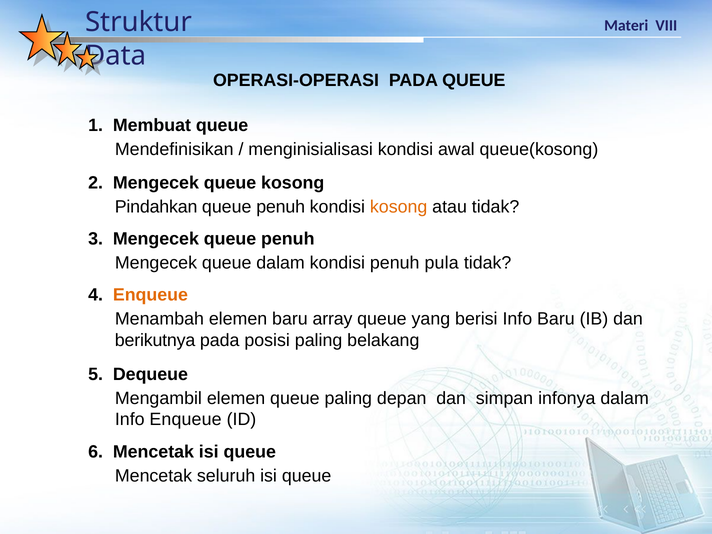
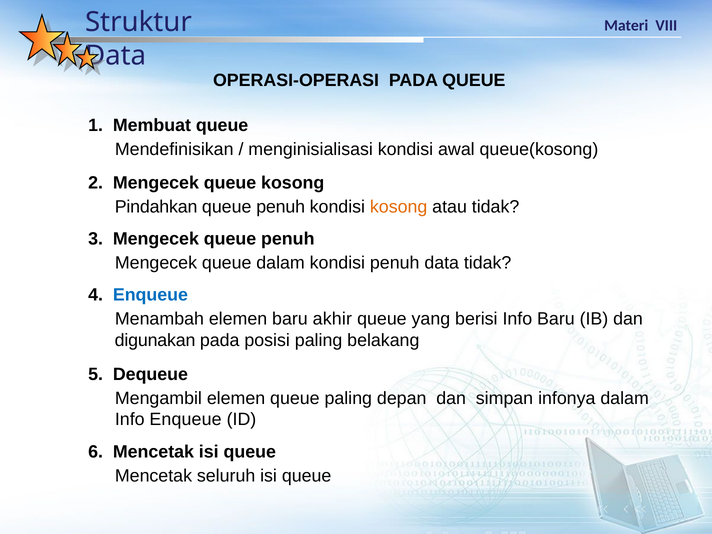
penuh pula: pula -> data (442, 263)
Enqueue colour: orange -> blue (150, 295)
array: array -> akhir (332, 319)
berikutnya: berikutnya -> digunakan (155, 340)
